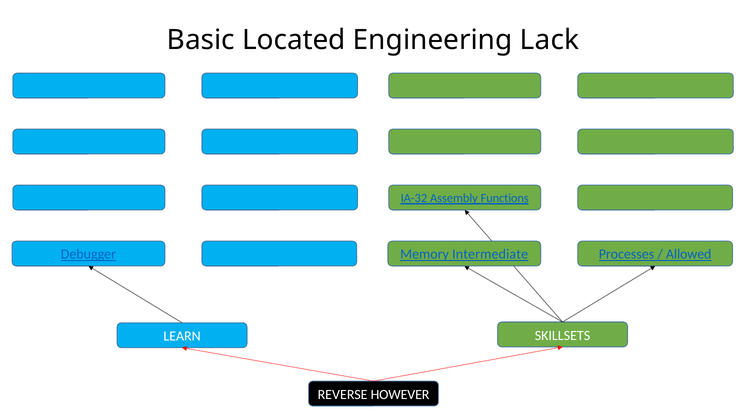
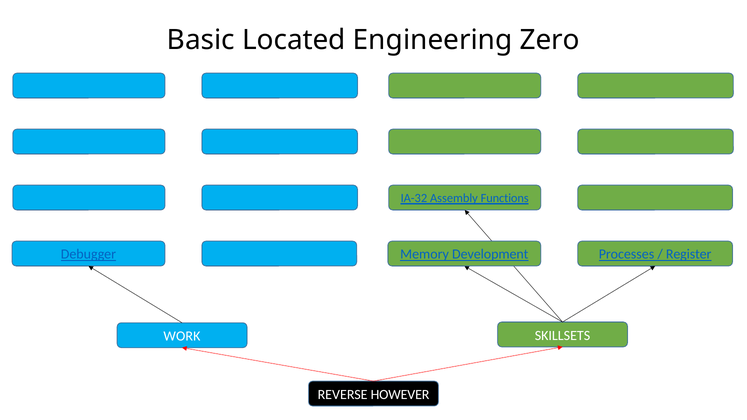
Lack: Lack -> Zero (550, 40)
Intermediate: Intermediate -> Development (490, 254)
Allowed: Allowed -> Register (689, 254)
LEARN: LEARN -> WORK (182, 336)
